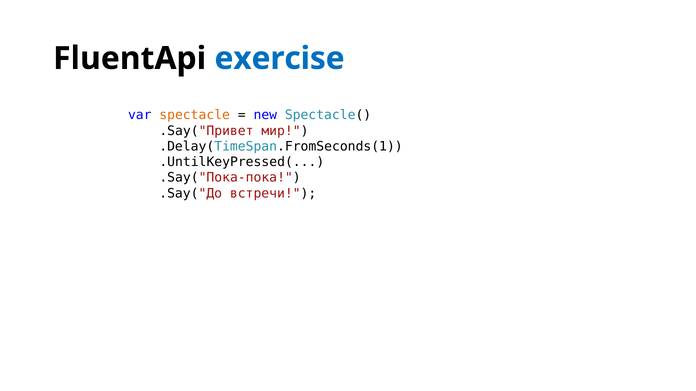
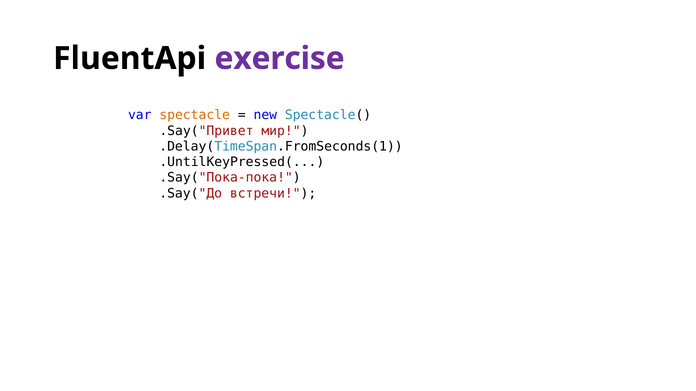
exercise colour: blue -> purple (280, 58)
